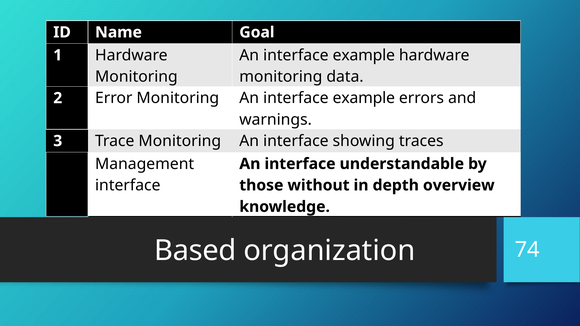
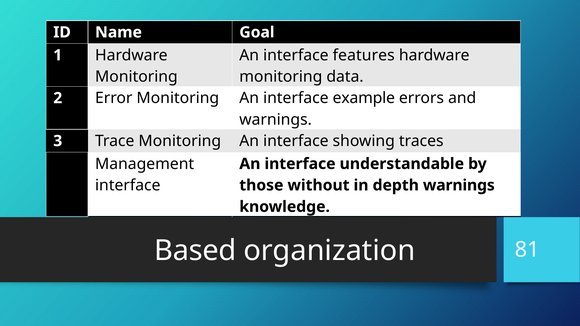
example: example -> features (364, 55)
depth overview: overview -> warnings (459, 185)
74: 74 -> 81 (527, 250)
